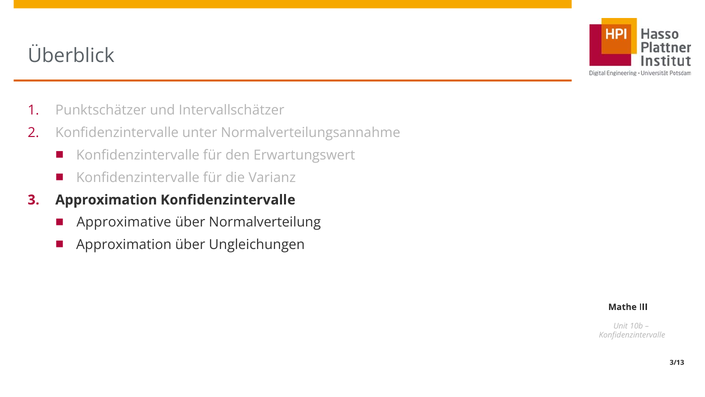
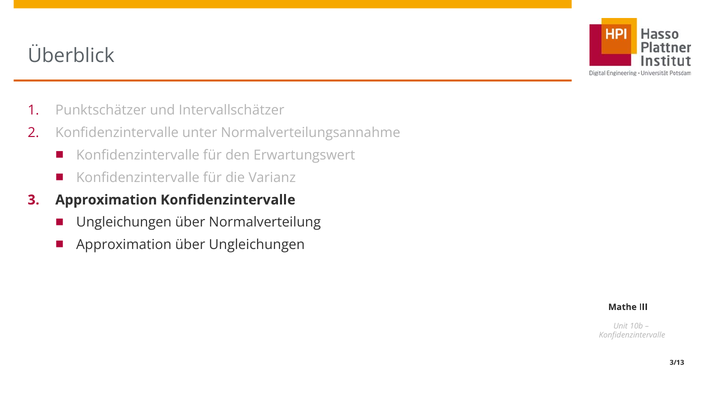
Approximative: Approximative -> Ungleichungen (124, 222)
